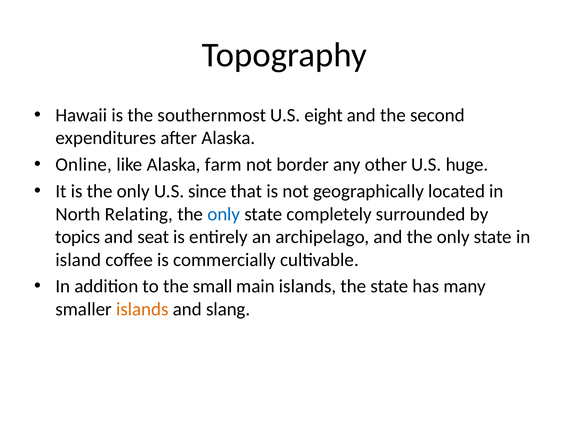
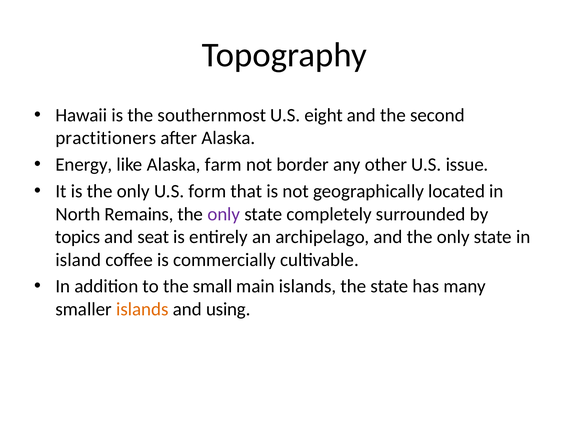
expenditures: expenditures -> practitioners (106, 138)
Online: Online -> Energy (84, 165)
huge: huge -> issue (467, 165)
since: since -> form (207, 191)
Relating: Relating -> Remains (139, 214)
only colour: blue -> purple (224, 214)
slang: slang -> using (228, 309)
